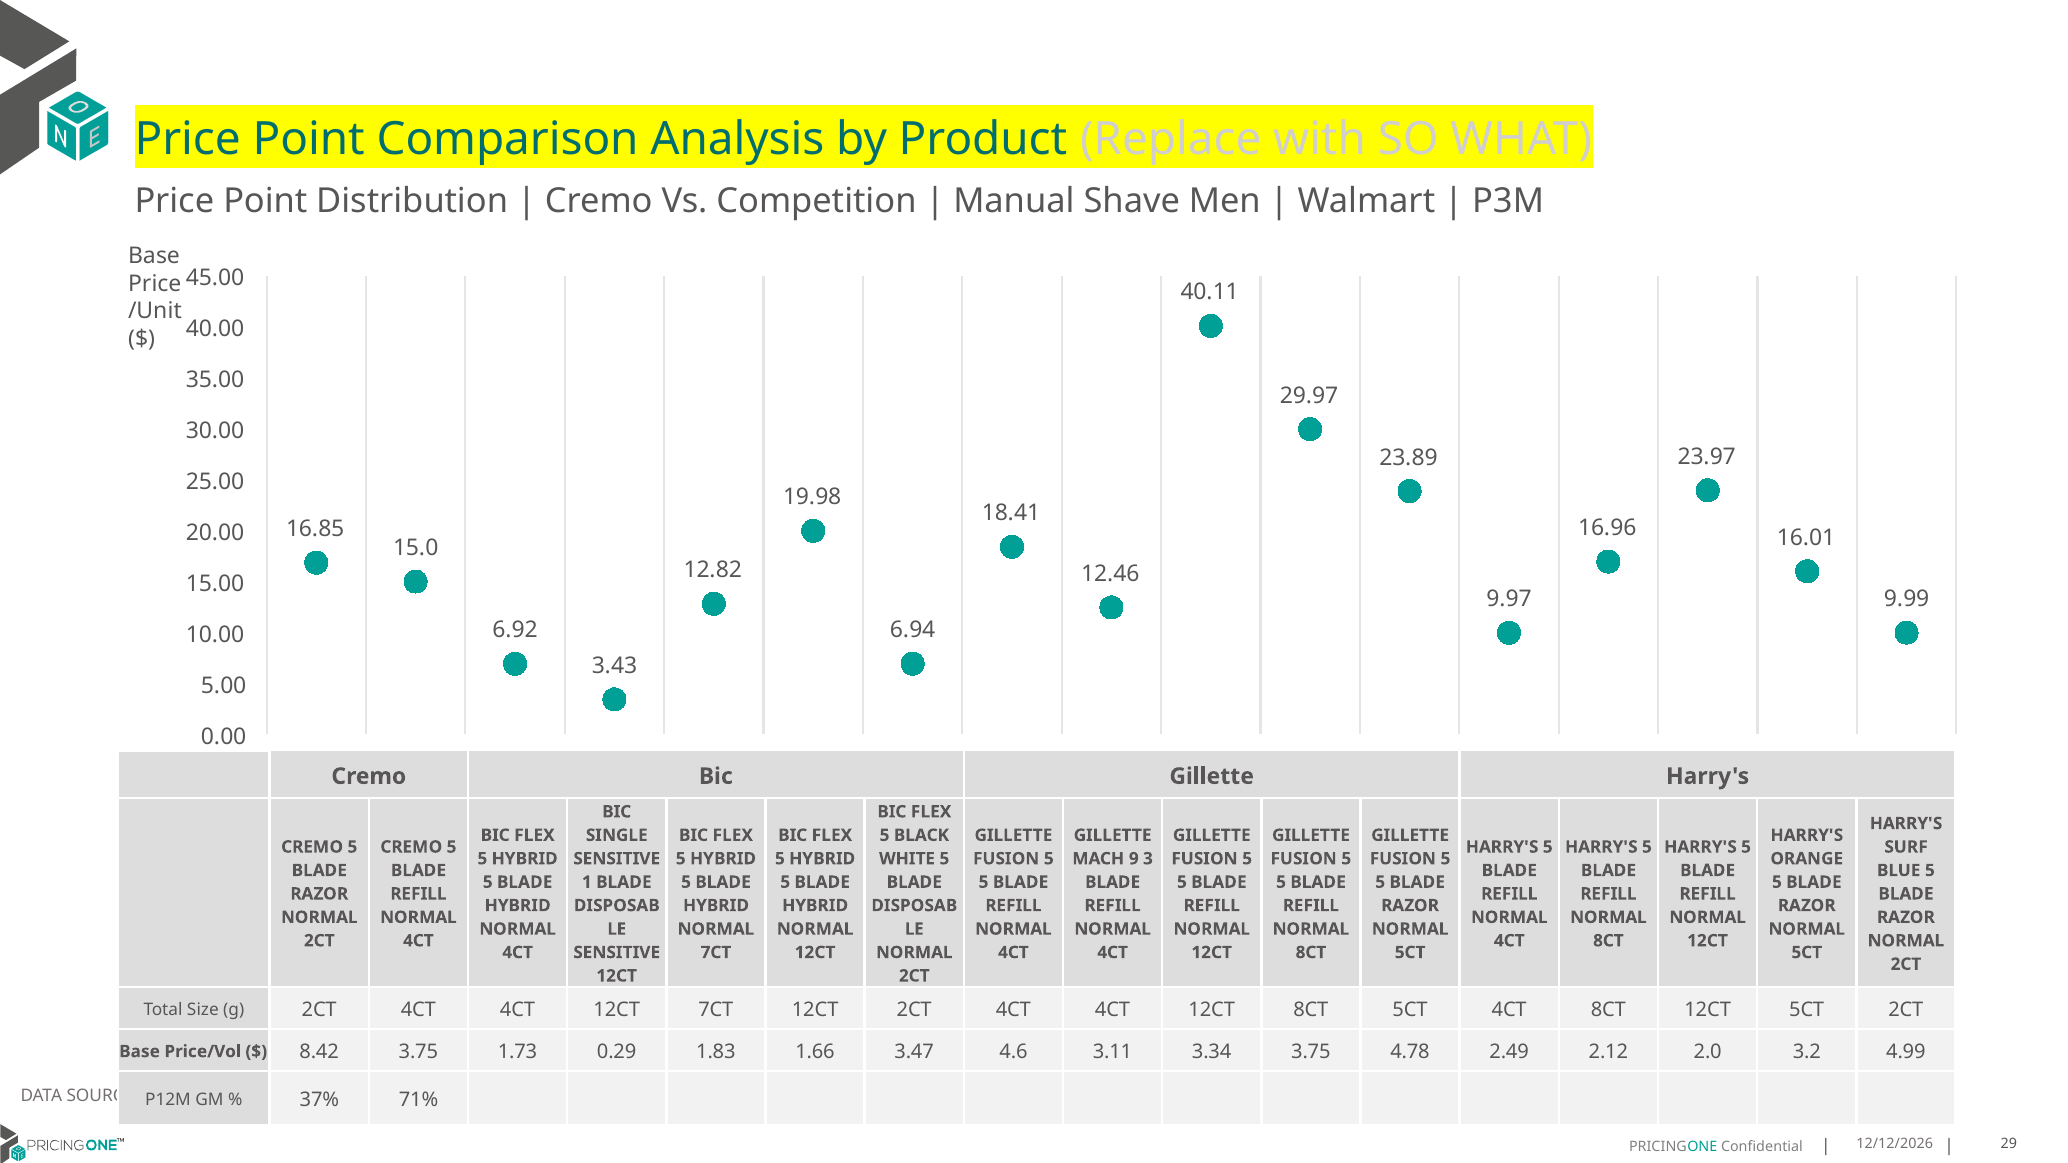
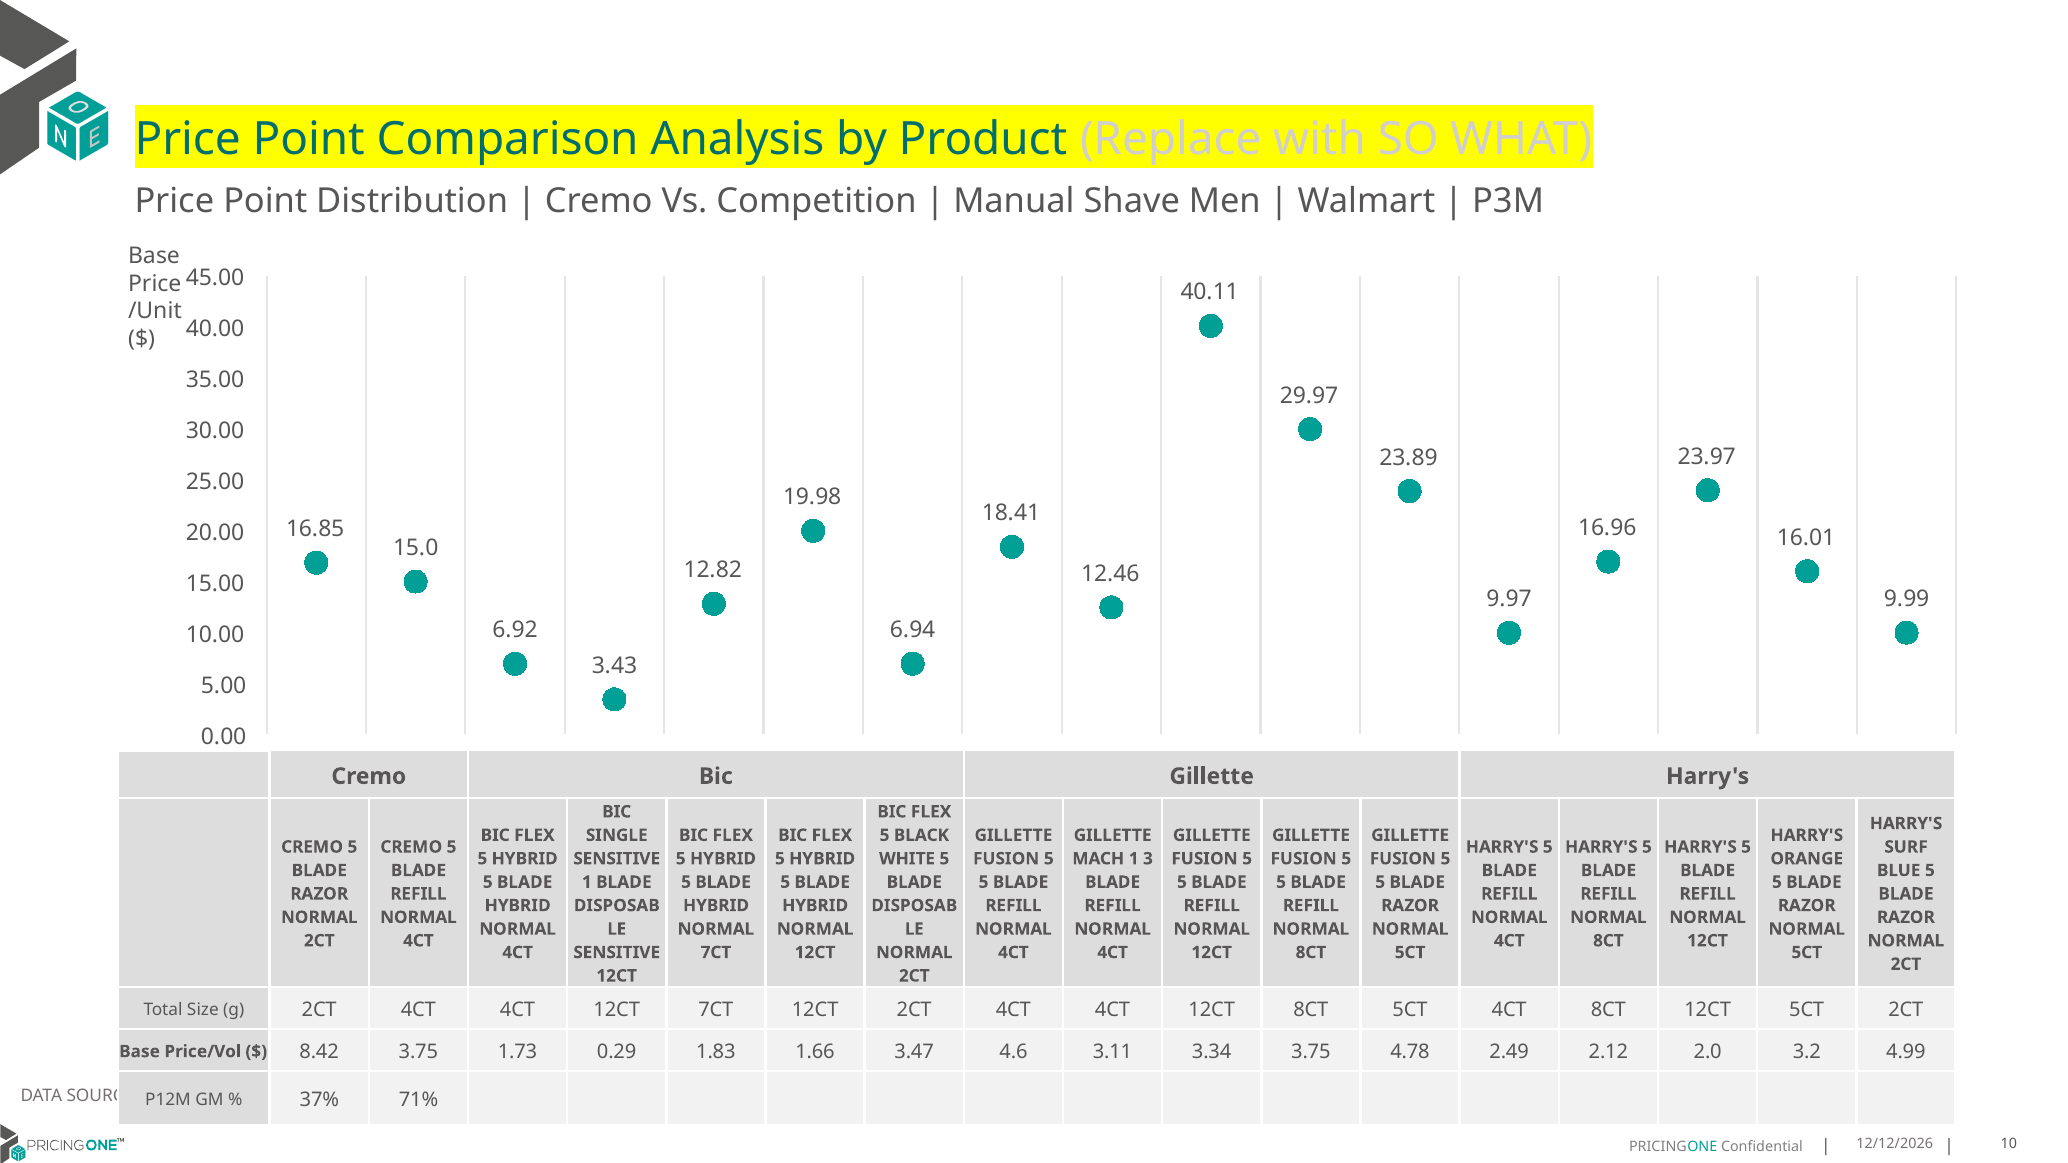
MACH 9: 9 -> 1 (1134, 859)
29: 29 -> 10 (2009, 1144)
